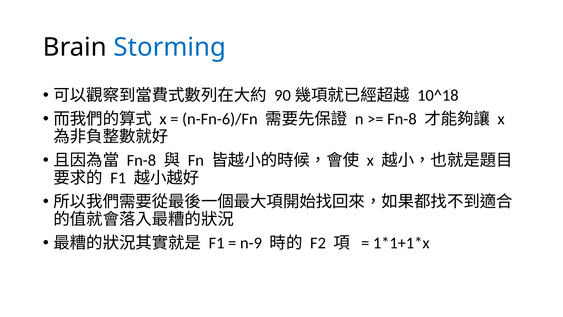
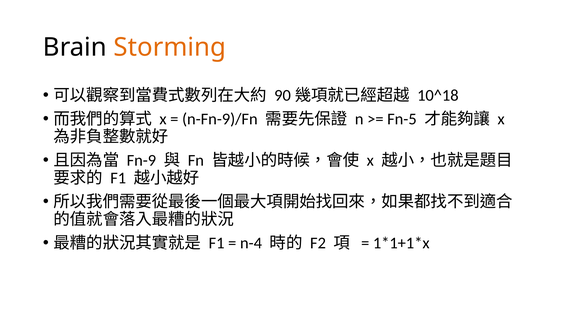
Storming colour: blue -> orange (170, 47)
n-Fn-6)/Fn: n-Fn-6)/Fn -> n-Fn-9)/Fn (220, 119)
Fn-8: Fn-8 -> Fn-5 (402, 119)
Fn-8: Fn-8 -> Fn-9 (141, 160)
n-9: n-9 -> n-4 (251, 243)
